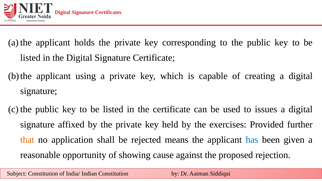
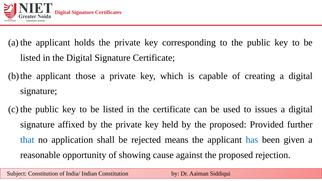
using: using -> those (86, 76)
by the exercises: exercises -> proposed (228, 125)
that colour: orange -> blue (27, 140)
